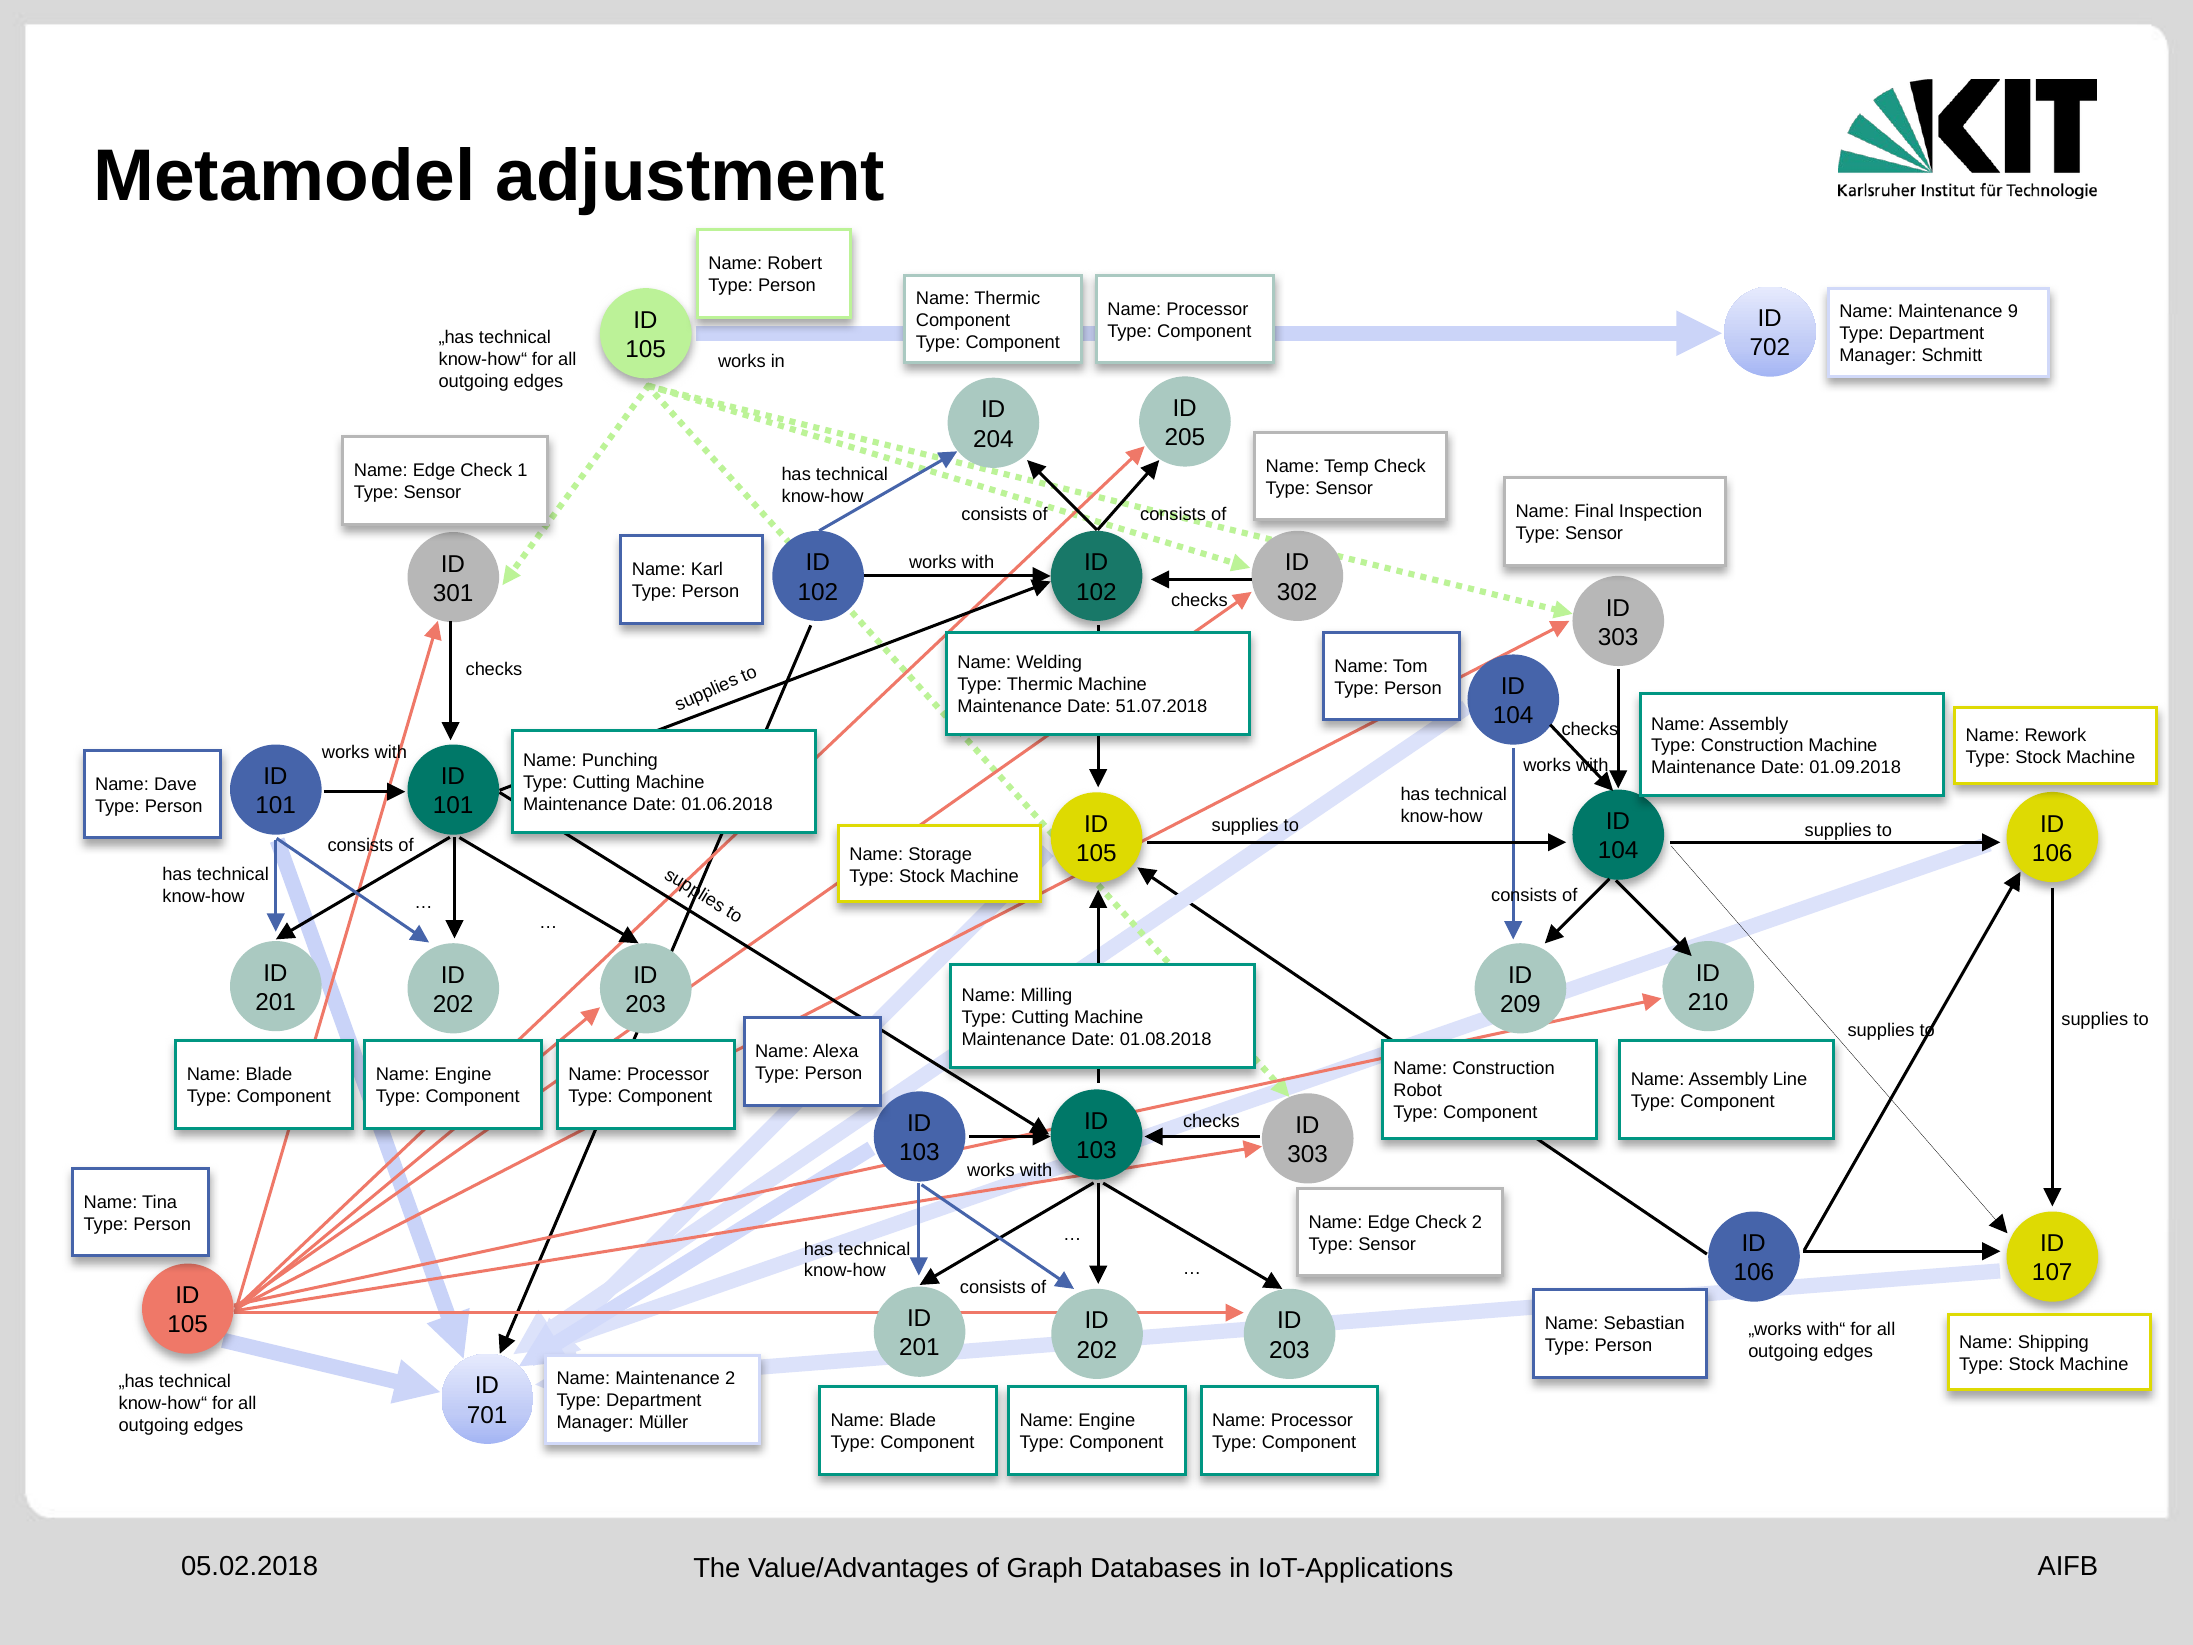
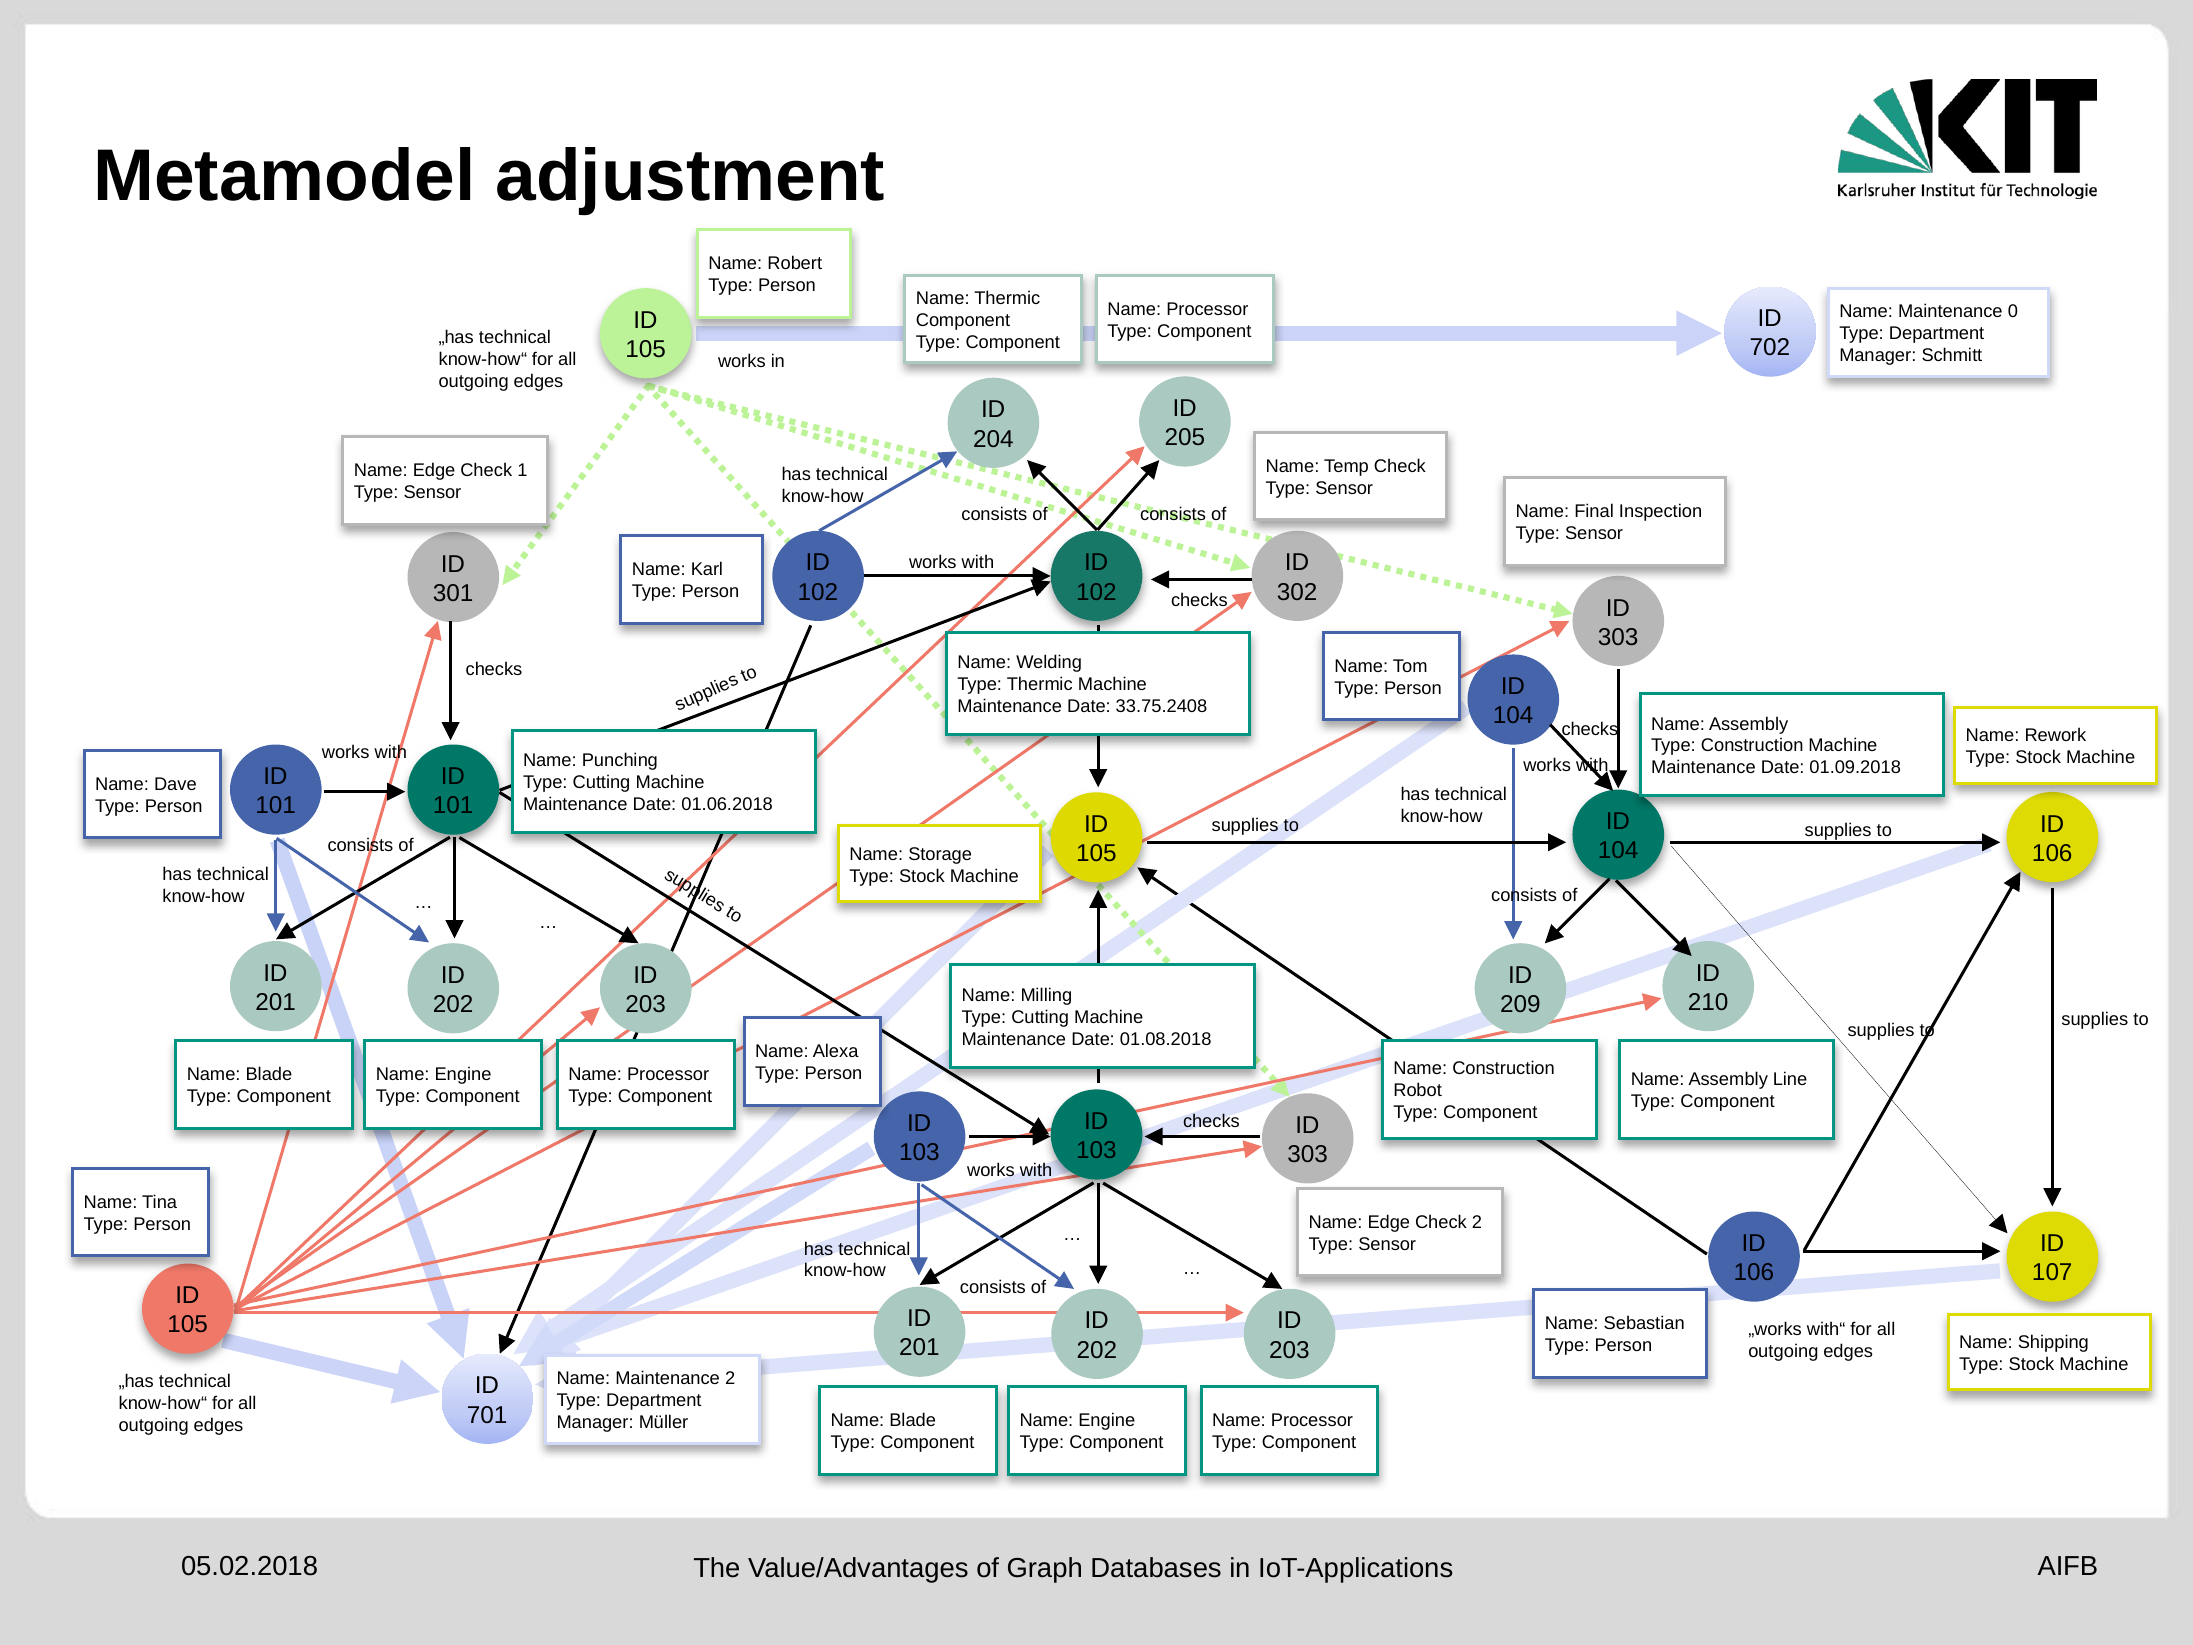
9: 9 -> 0 (2013, 312)
51.07.2018: 51.07.2018 -> 33.75.2408 (1162, 706)
